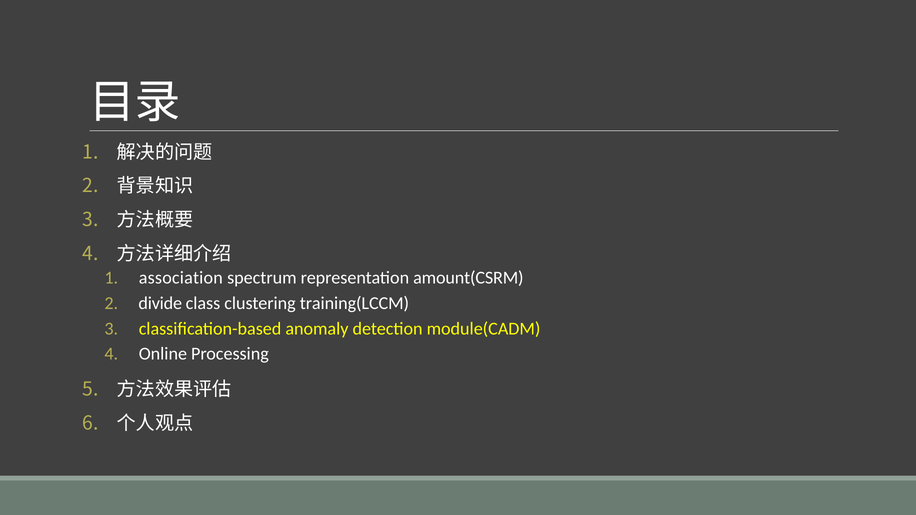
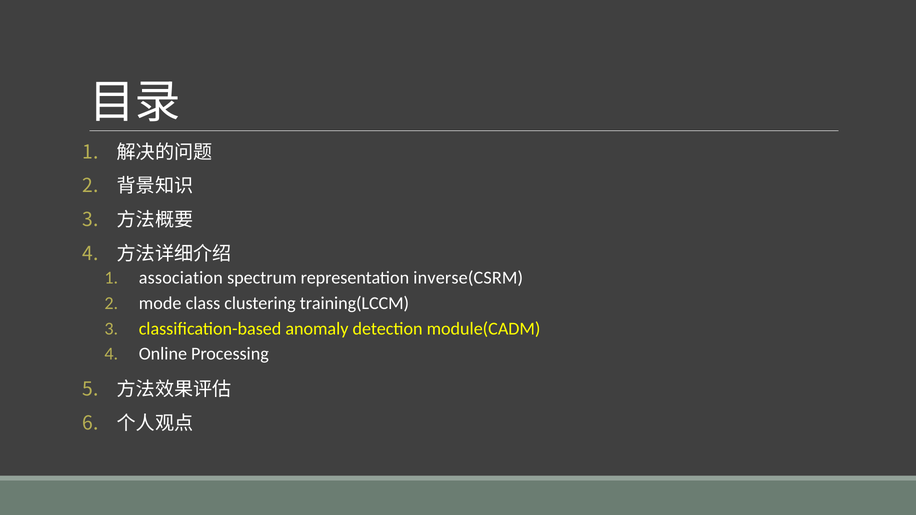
amount(CSRM: amount(CSRM -> inverse(CSRM (468, 278)
divide: divide -> mode (160, 303)
